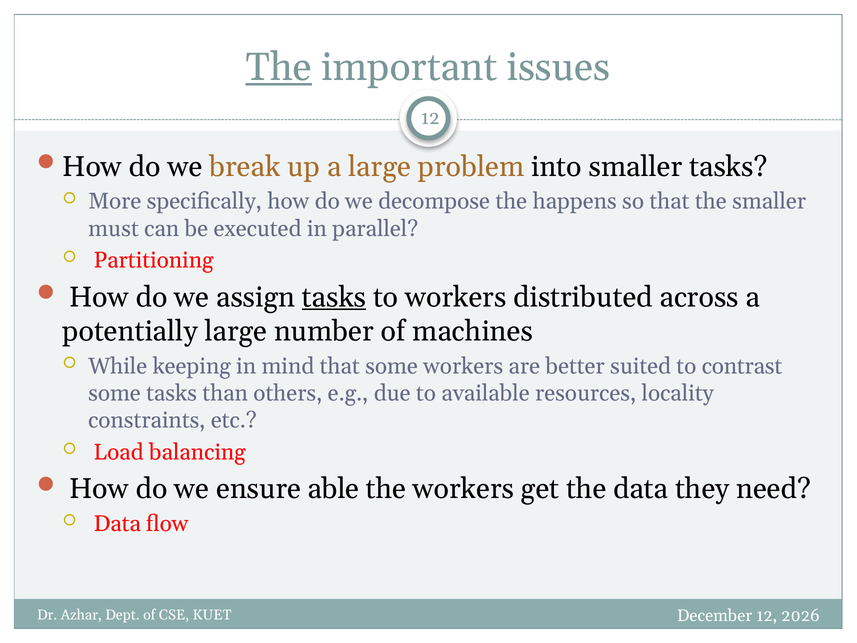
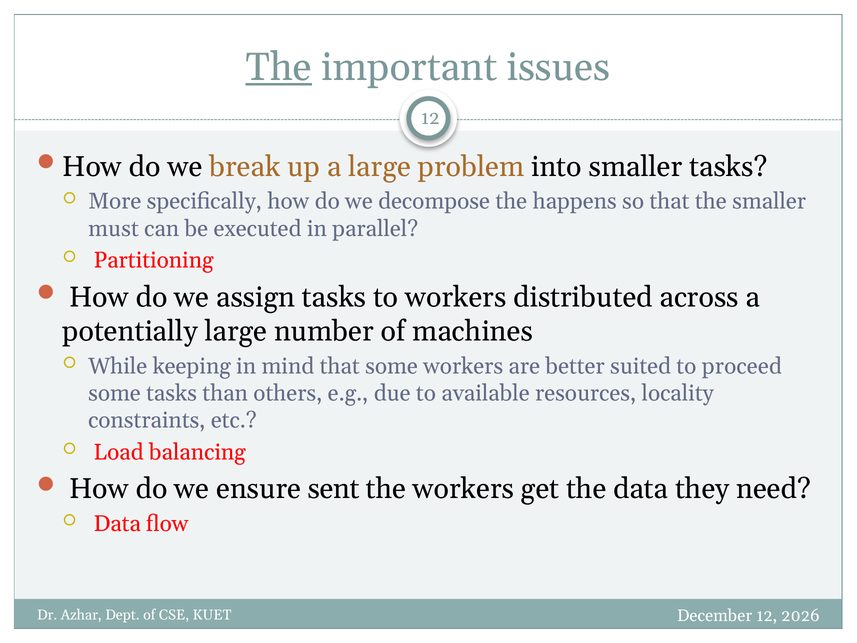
tasks underline: present -> none (334, 297)
contrast: contrast -> proceed (742, 366)
able: able -> sent (334, 489)
